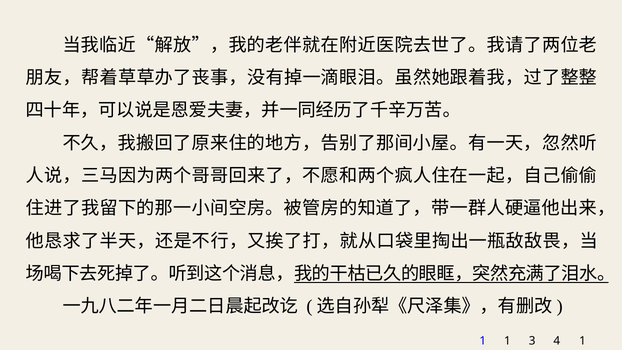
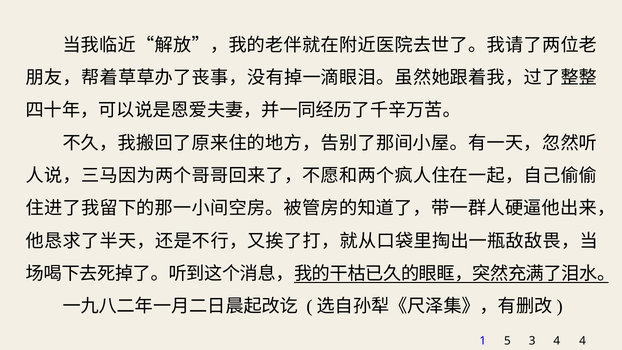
1 1: 1 -> 5 (507, 341)
4 1: 1 -> 4 (583, 341)
